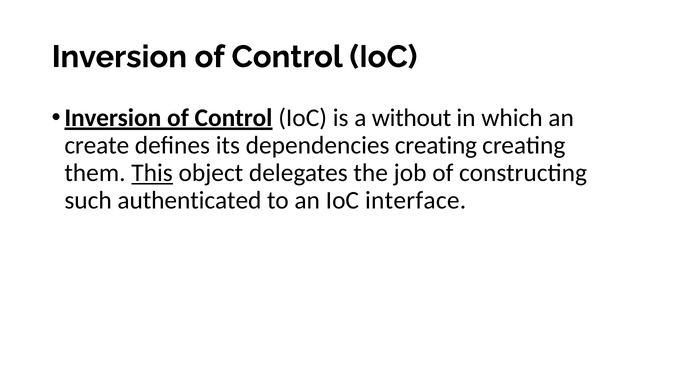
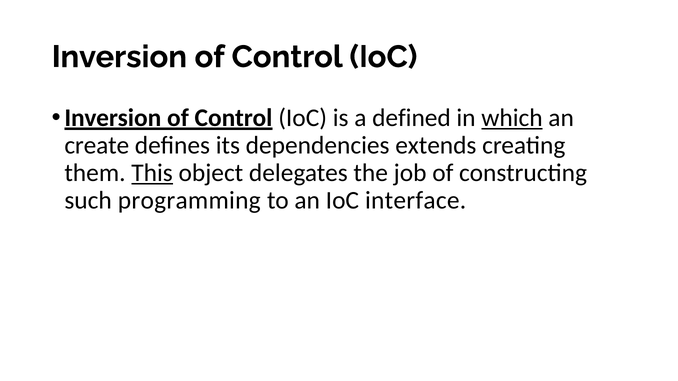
without: without -> defined (411, 118)
which underline: none -> present (512, 118)
dependencies creating: creating -> extends (436, 146)
authenticated: authenticated -> programming (189, 201)
